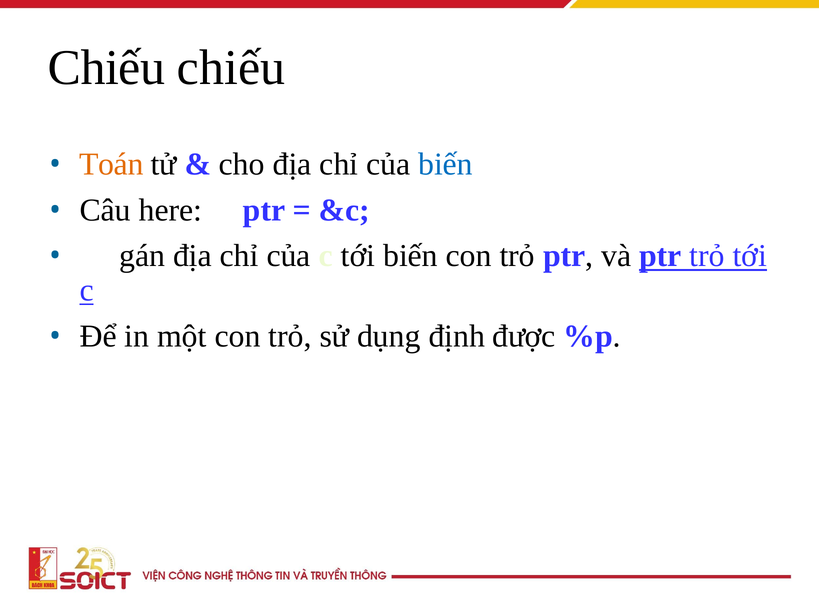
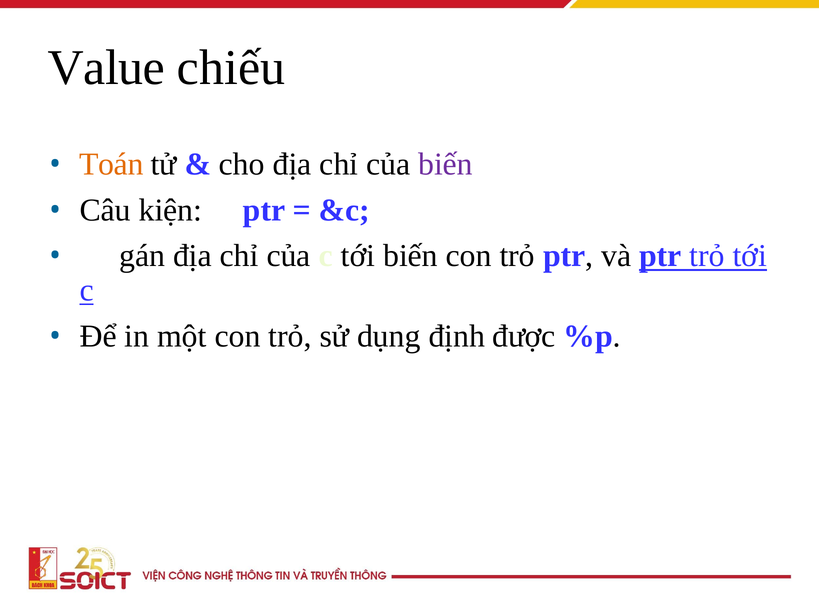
Chiếu: Chiếu -> Value (106, 68)
biến colour: blue -> purple (446, 164)
here: here -> kiện (170, 210)
